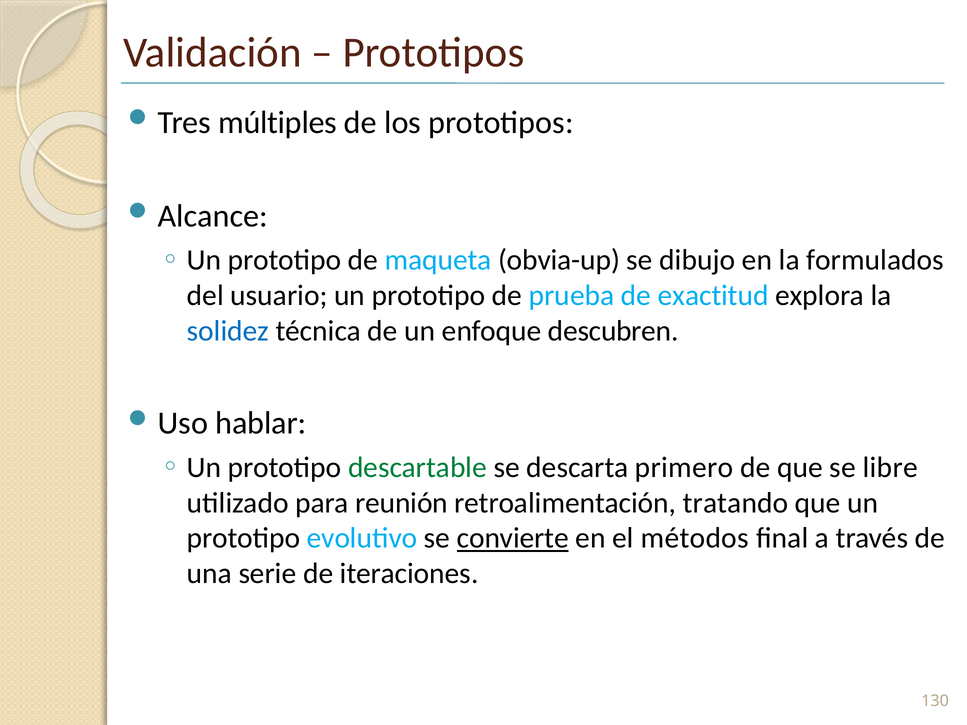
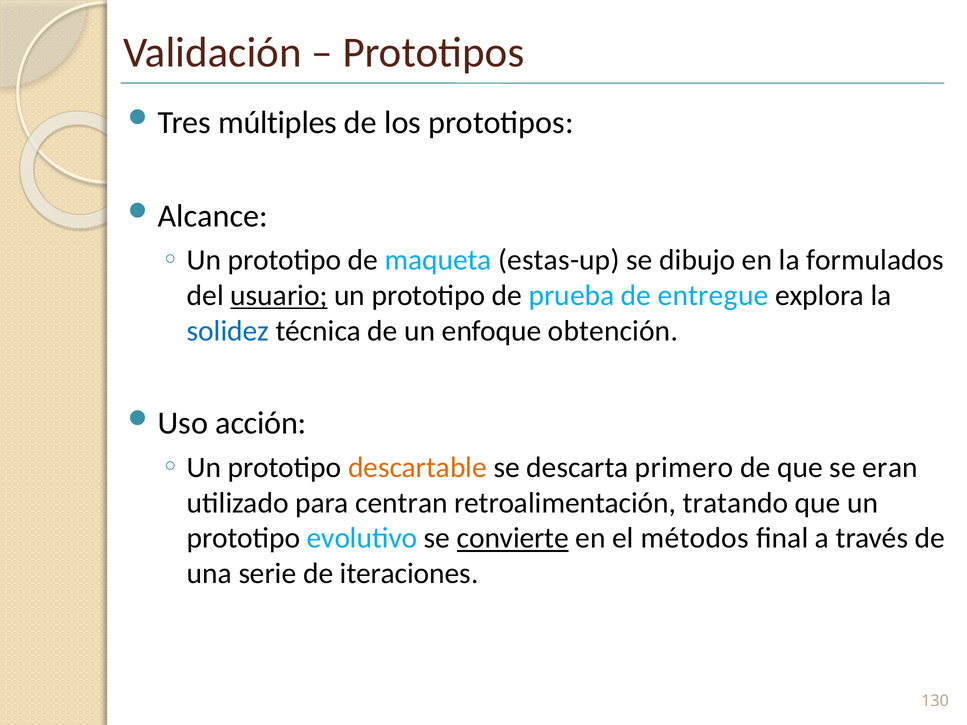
obvia-up: obvia-up -> estas-up (559, 260)
usuario underline: none -> present (279, 296)
exactitud: exactitud -> entregue (713, 296)
descubren: descubren -> obtención (613, 331)
hablar: hablar -> acción (261, 423)
descartable colour: green -> orange (417, 468)
libre: libre -> eran (890, 468)
reunión: reunión -> centran (401, 503)
